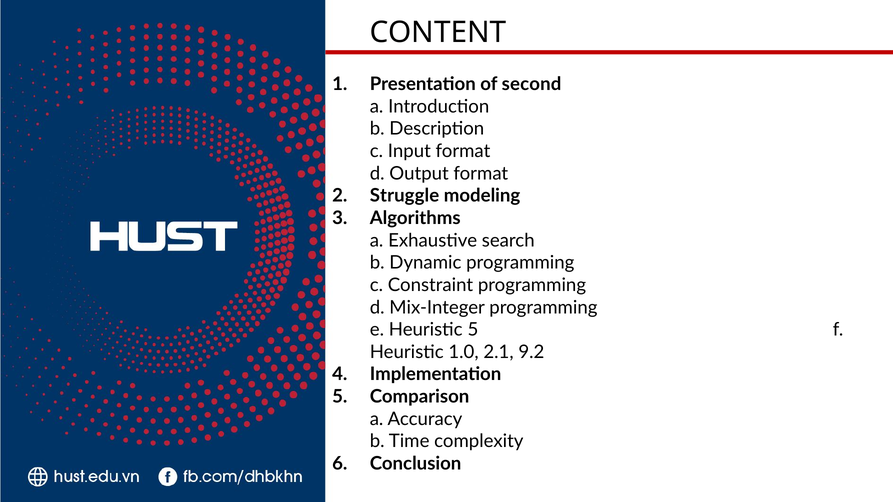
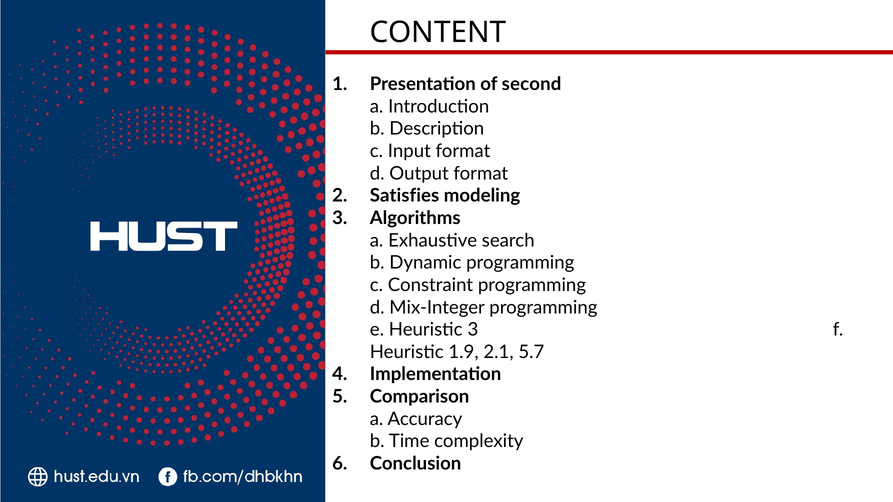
Struggle: Struggle -> Satisfies (405, 196)
Heuristic 5: 5 -> 3 (473, 330)
1.0: 1.0 -> 1.9 (463, 352)
9.2: 9.2 -> 5.7 (531, 352)
